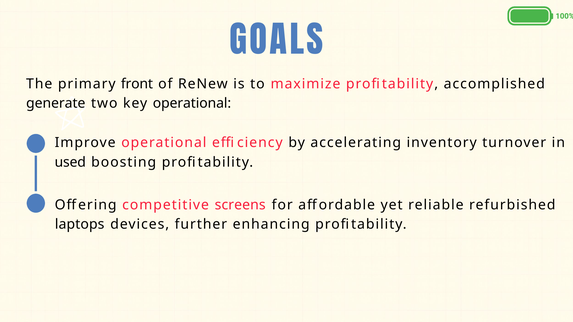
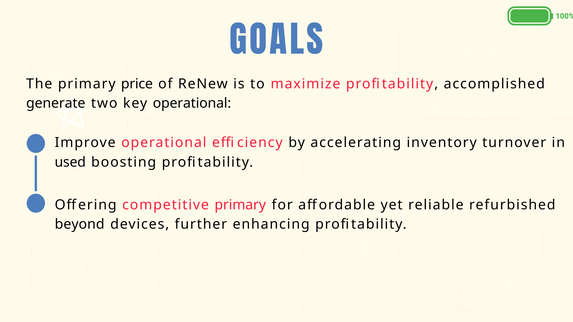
front: front -> price (137, 84)
competitive screens: screens -> primary (240, 205)
laptops: laptops -> beyond (80, 224)
